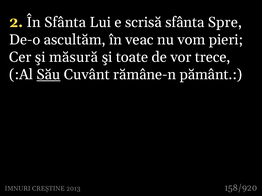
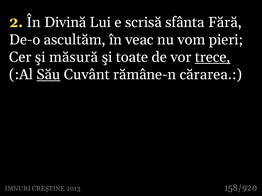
În Sfânta: Sfânta -> Divină (65, 22)
Spre: Spre -> Fără (225, 22)
trece underline: none -> present (213, 57)
pământ: pământ -> cărarea (211, 75)
